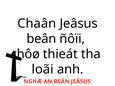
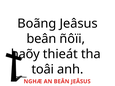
Chaân: Chaân -> Boãng (37, 24)
chôø: chôø -> haõy (25, 54)
loãi: loãi -> toâi (43, 69)
